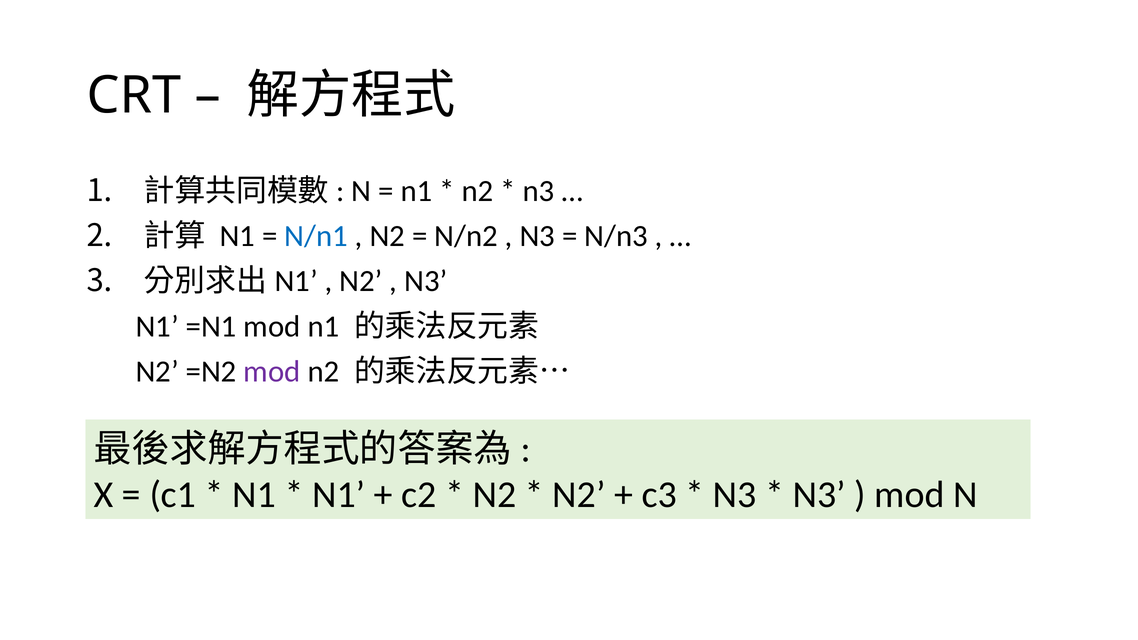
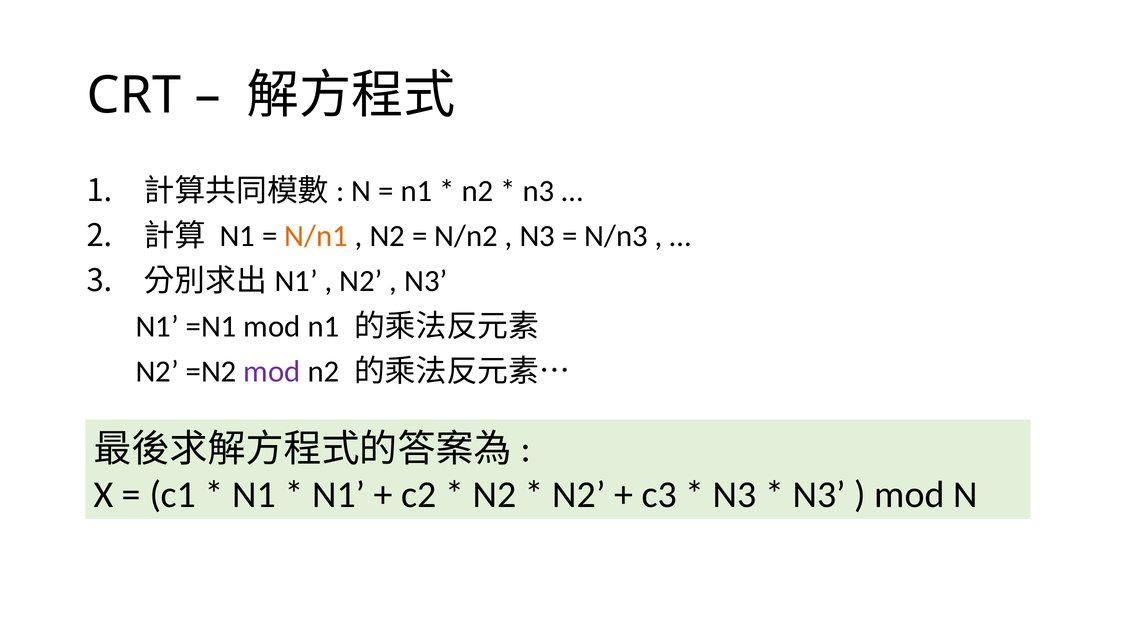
N/n1 colour: blue -> orange (316, 236)
